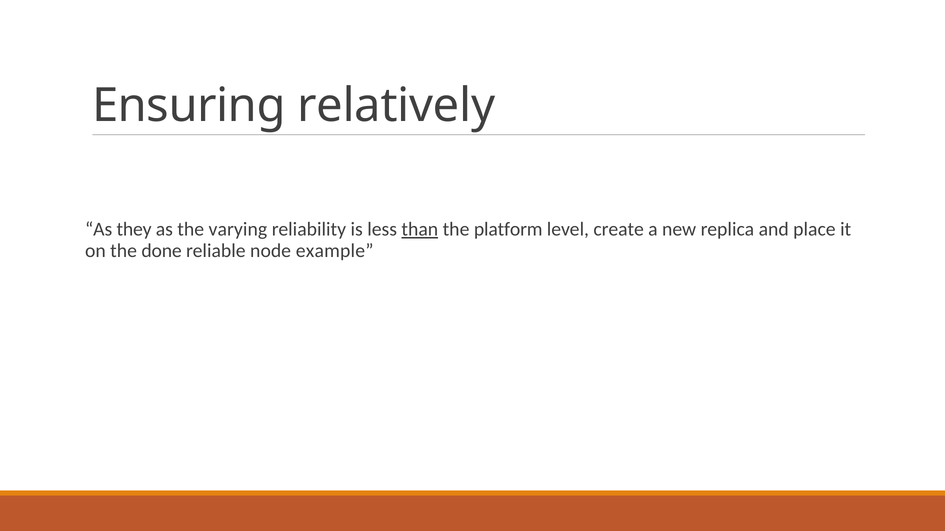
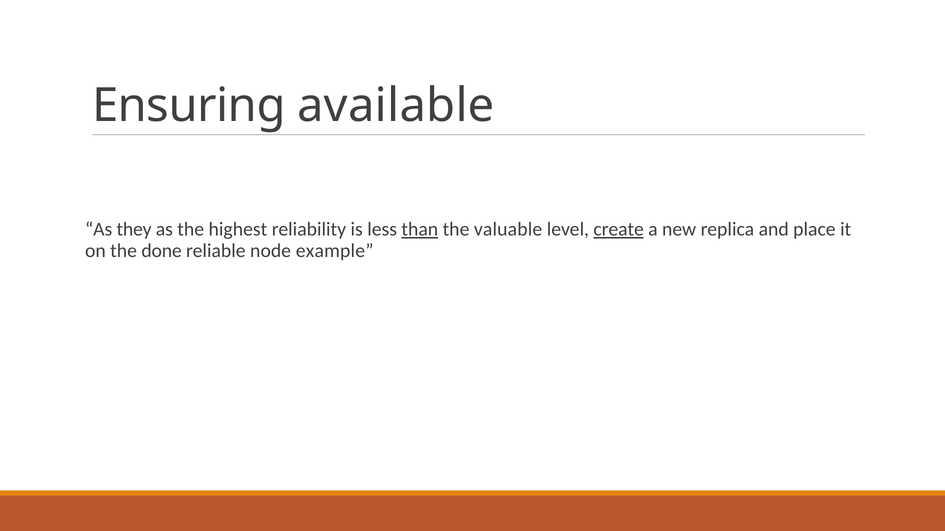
relatively: relatively -> available (396, 106)
varying: varying -> highest (238, 230)
platform: platform -> valuable (508, 230)
create underline: none -> present (619, 230)
